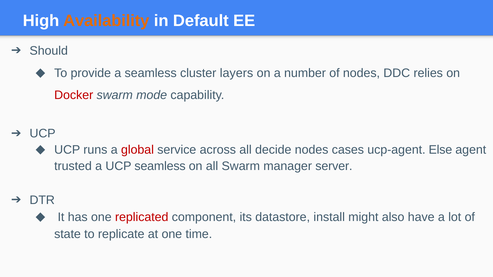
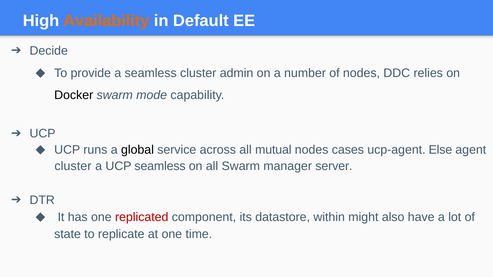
Should: Should -> Decide (49, 51)
layers: layers -> admin (237, 73)
Docker colour: red -> black (74, 95)
global colour: red -> black (137, 150)
decide: decide -> mutual (273, 150)
trusted: trusted -> cluster (73, 166)
install: install -> within (329, 217)
